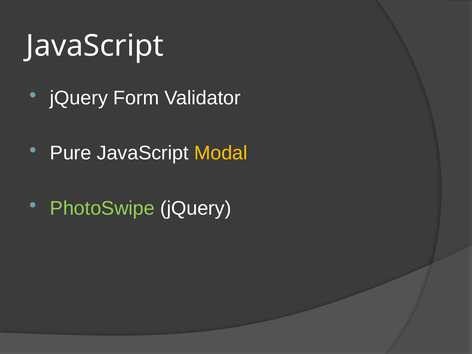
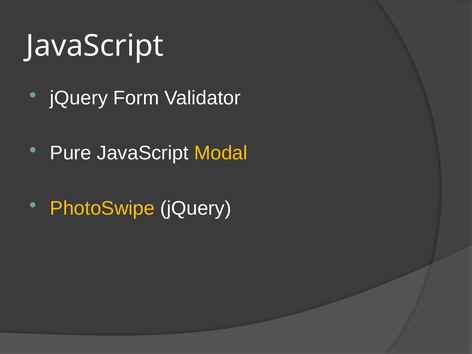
PhotoSwipe colour: light green -> yellow (102, 208)
